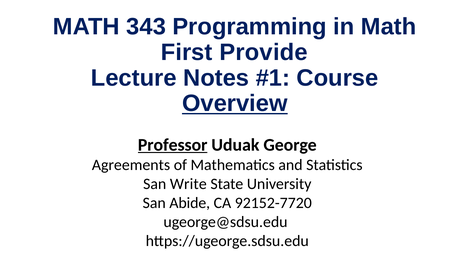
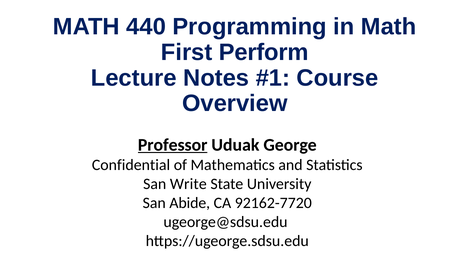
343: 343 -> 440 (146, 27)
Provide: Provide -> Perform (264, 52)
Overview underline: present -> none (235, 104)
Agreements: Agreements -> Confidential (131, 165)
92152-7720: 92152-7720 -> 92162-7720 (273, 203)
